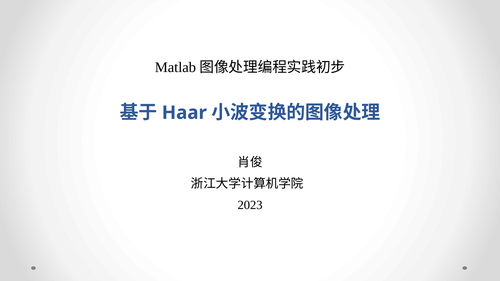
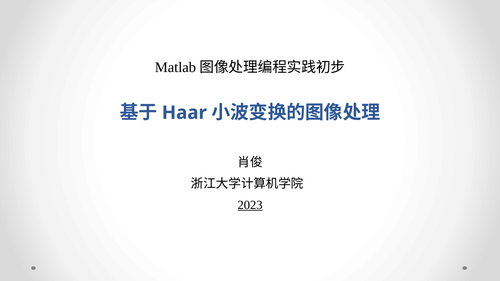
2023 underline: none -> present (250, 205)
